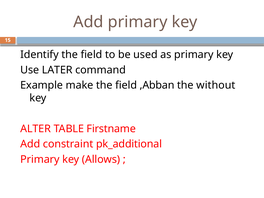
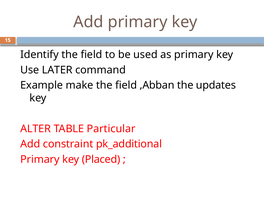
without: without -> updates (216, 85)
Firstname: Firstname -> Particular (111, 129)
Allows: Allows -> Placed (101, 159)
